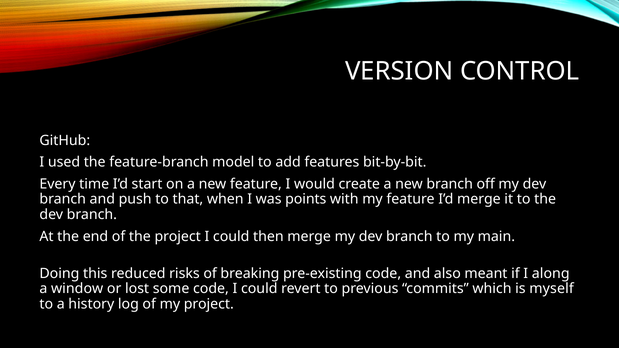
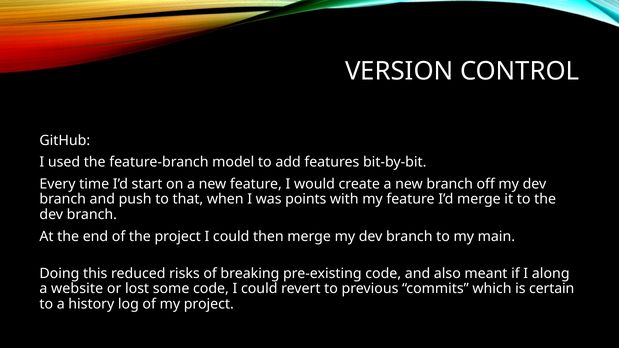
window: window -> website (77, 289)
myself: myself -> certain (552, 289)
